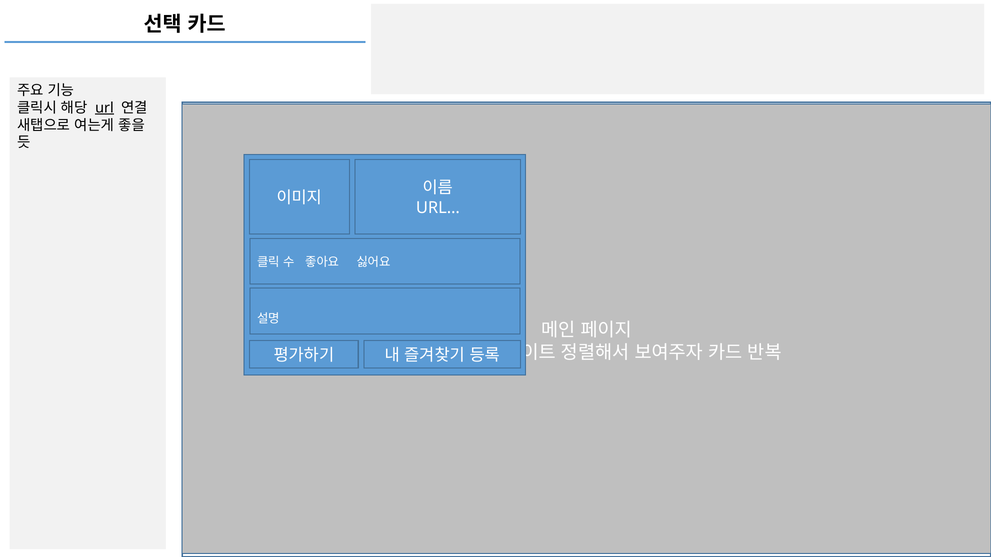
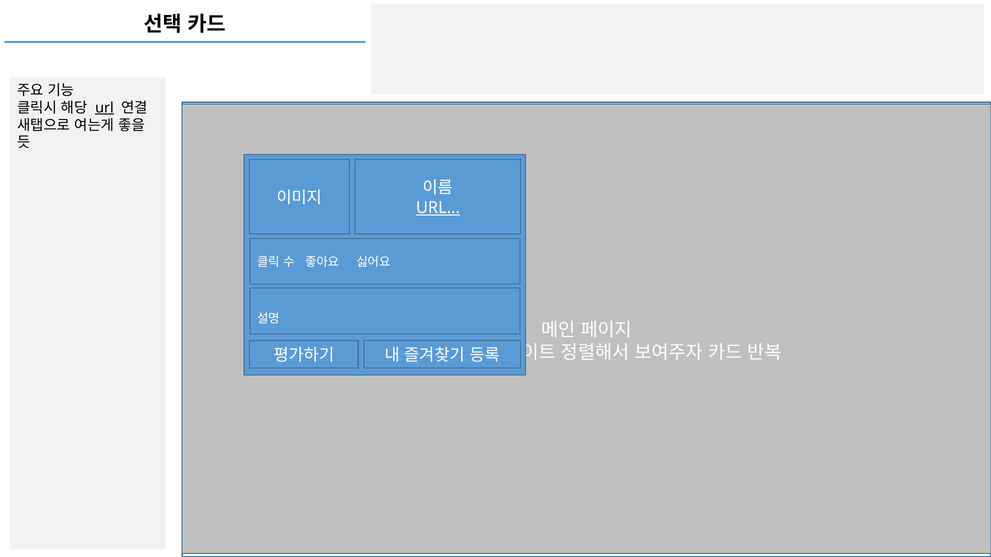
URL… underline: none -> present (438, 208)
